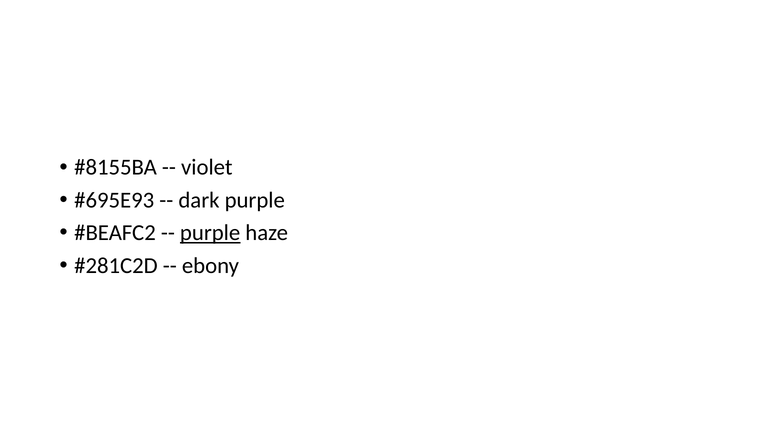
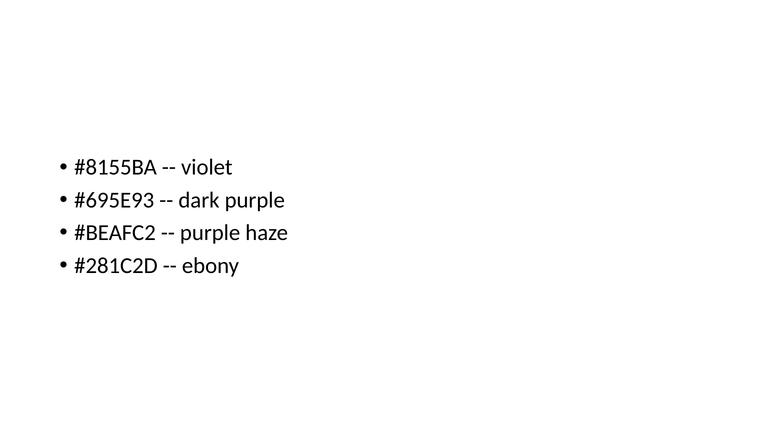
purple underline: present -> none (210, 233)
